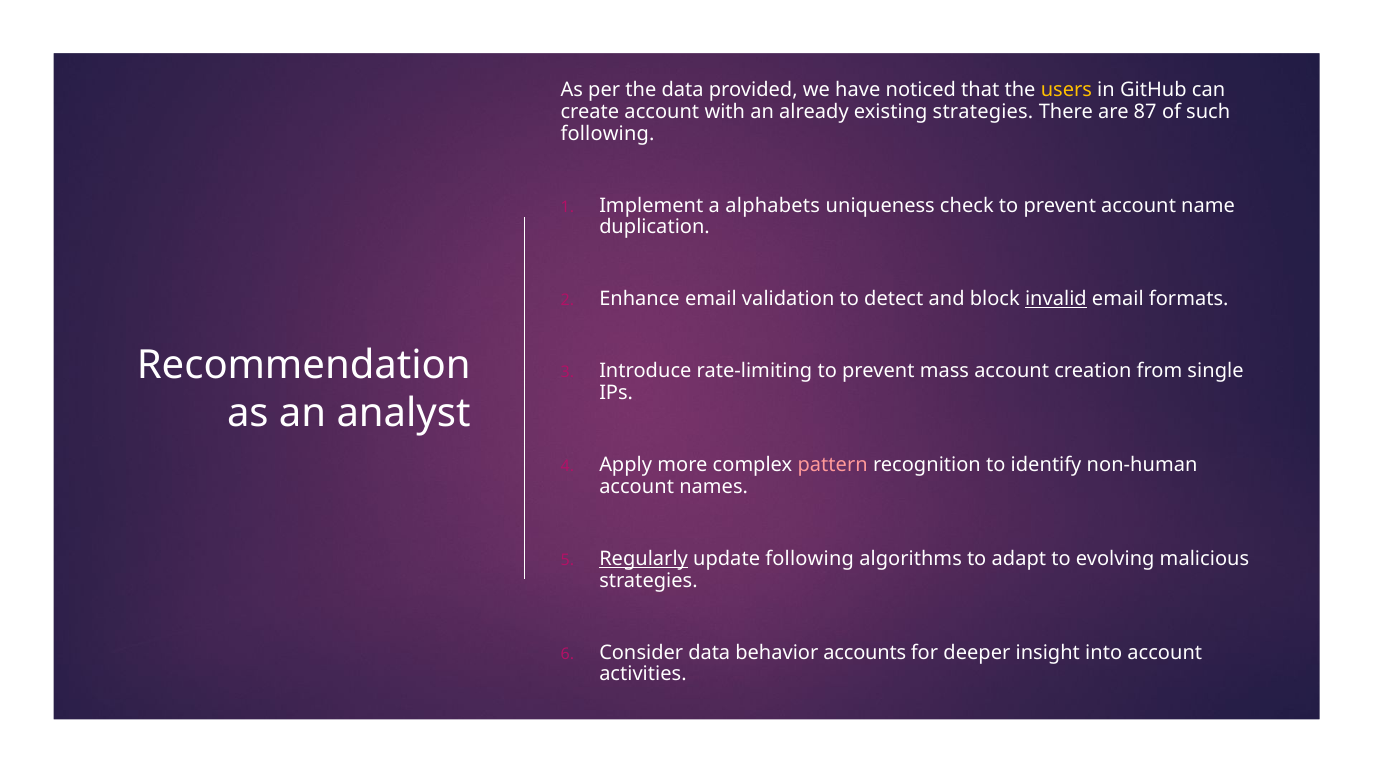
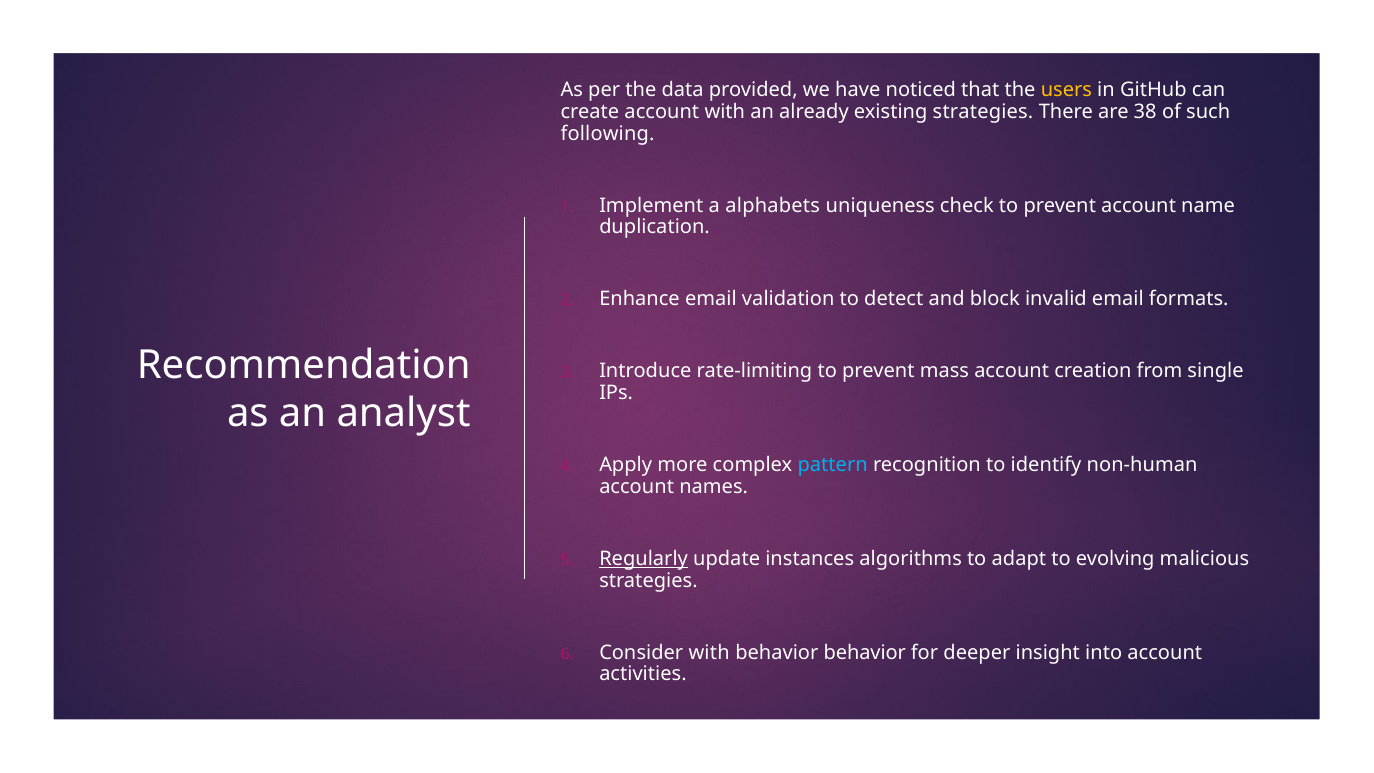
87: 87 -> 38 (1145, 112)
invalid underline: present -> none (1056, 299)
pattern colour: pink -> light blue (833, 465)
update following: following -> instances (810, 559)
Consider data: data -> with (709, 652)
behavior accounts: accounts -> behavior (865, 652)
